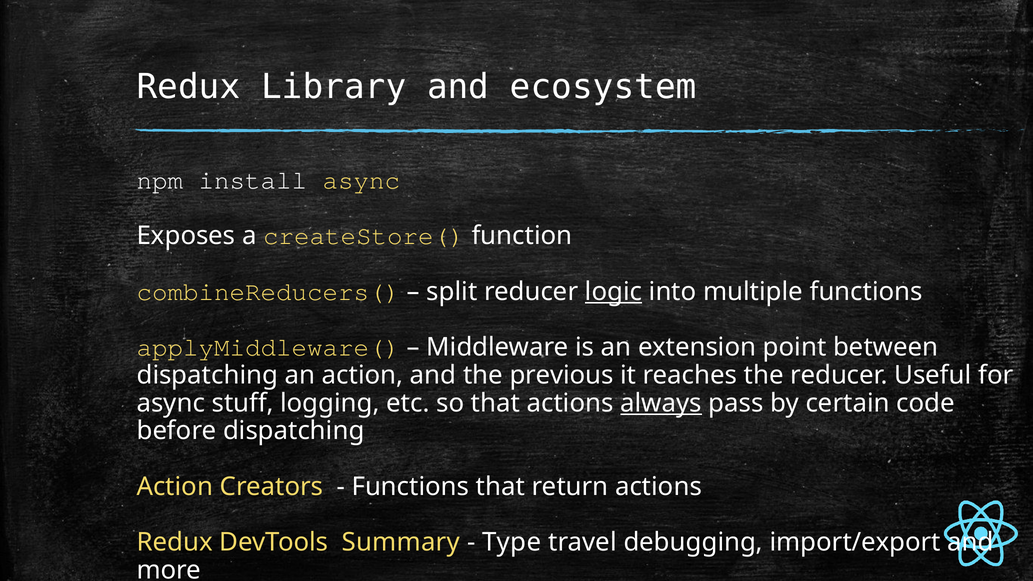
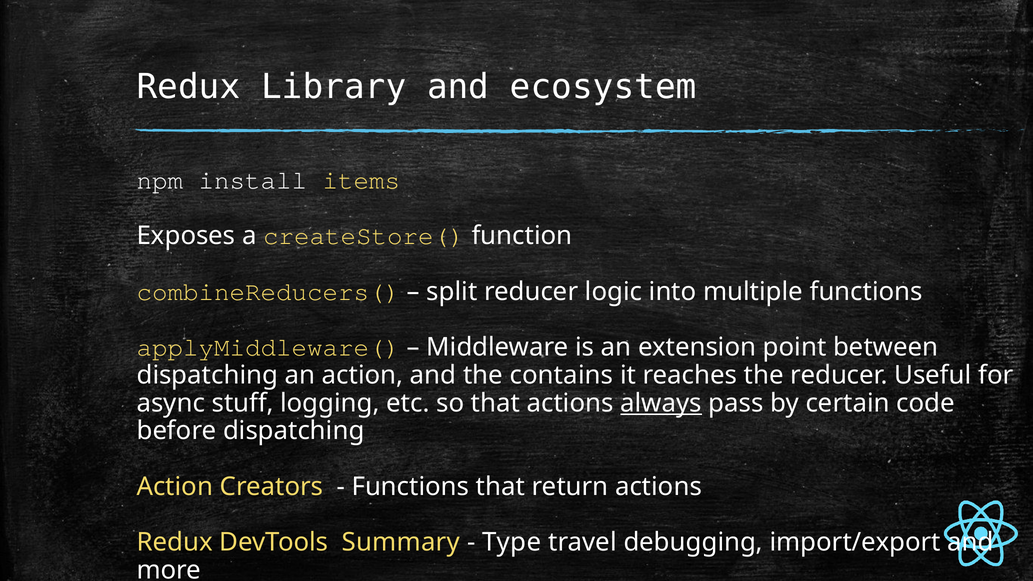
install async: async -> items (361, 180)
logic underline: present -> none (614, 292)
previous: previous -> contains (561, 375)
